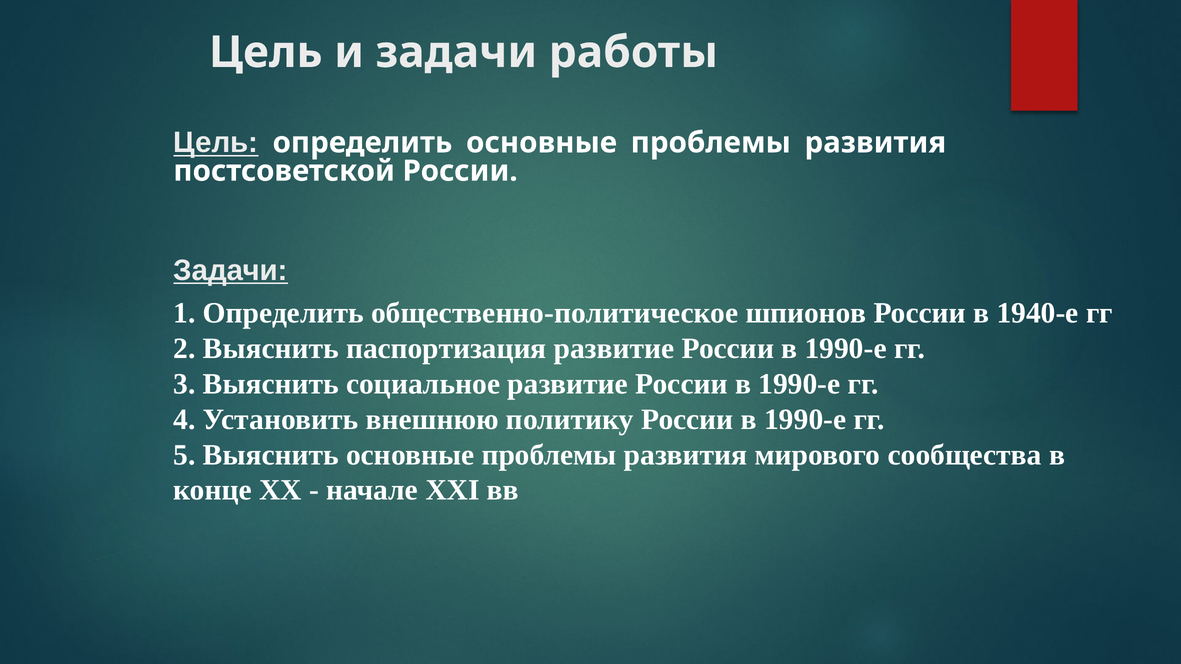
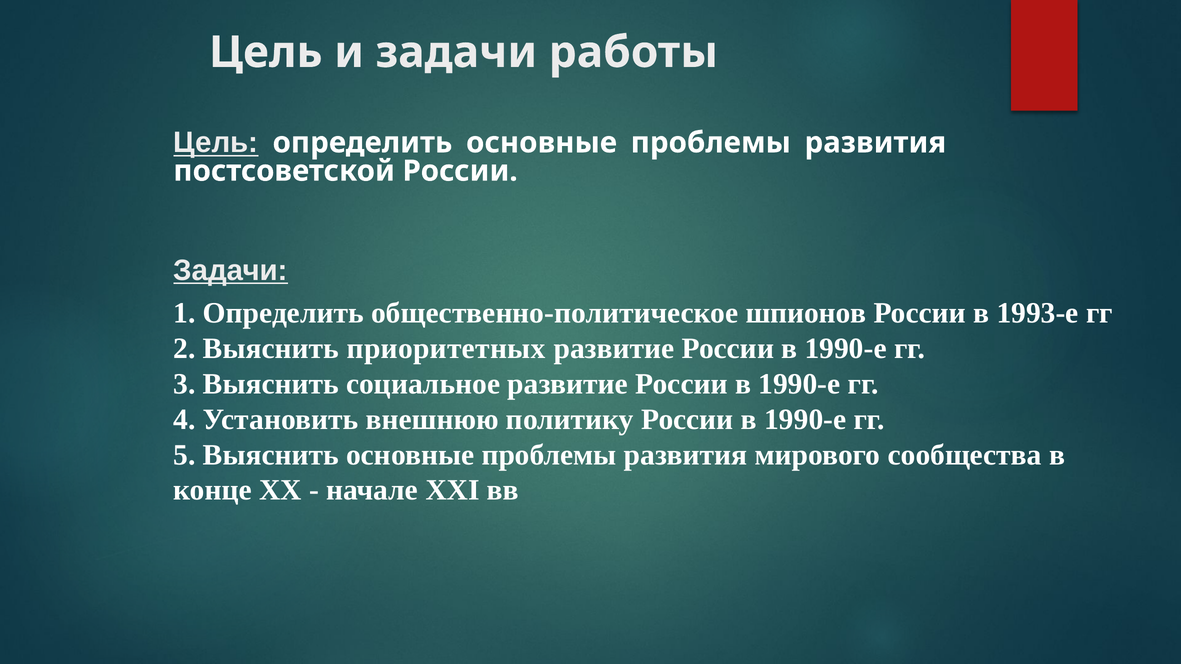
1940-е: 1940-е -> 1993-е (1038, 313)
паспортизация: паспортизация -> приоритетных (446, 349)
